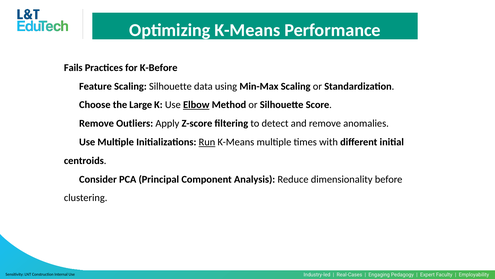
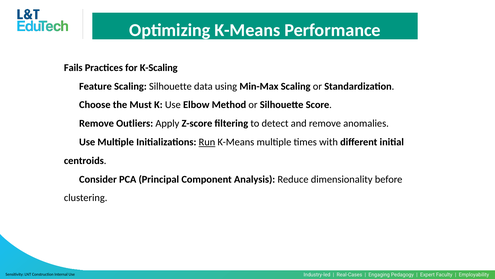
K-Before: K-Before -> K-Scaling (159, 68)
Large: Large -> Must (141, 105)
Elbow underline: present -> none (196, 105)
